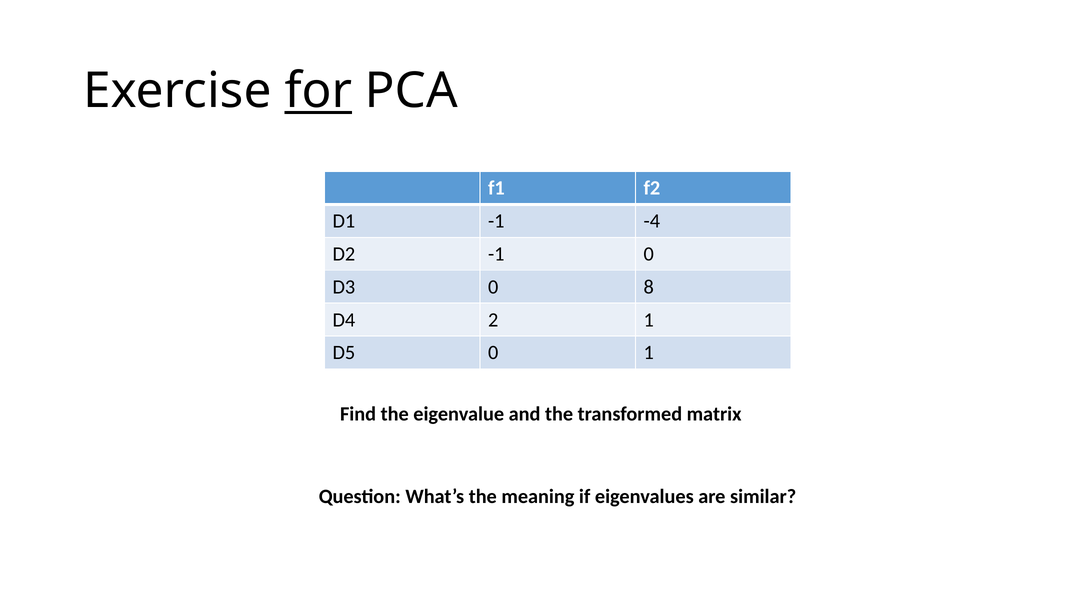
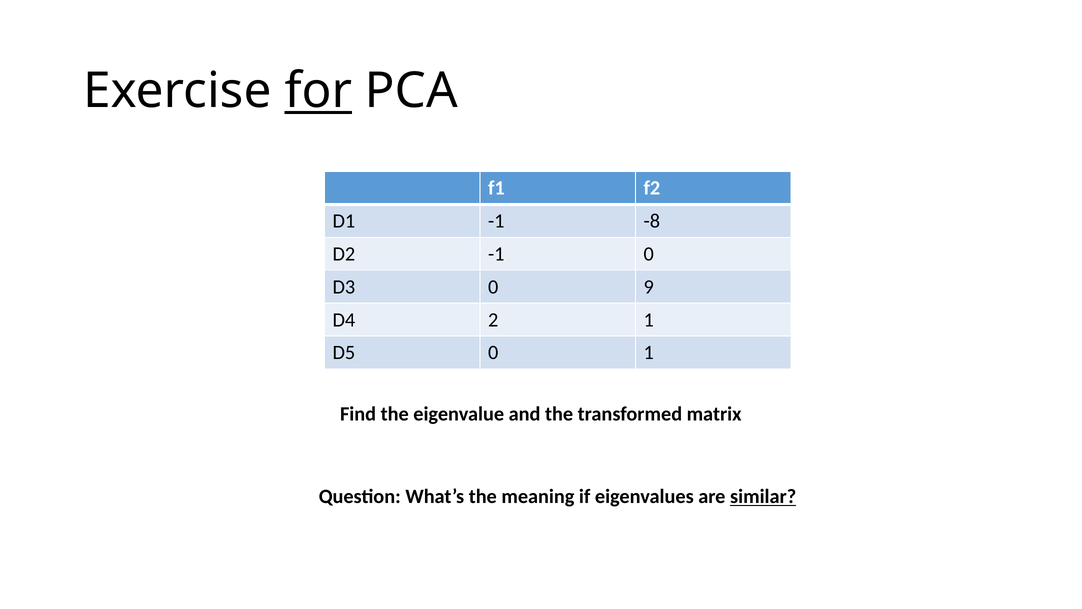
-4: -4 -> -8 (652, 221)
8: 8 -> 9 (649, 287)
similar underline: none -> present (763, 496)
